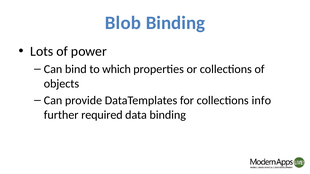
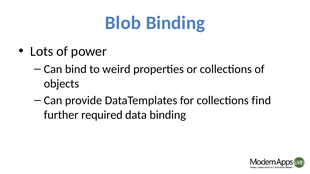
which: which -> weird (116, 69)
info: info -> find (261, 101)
